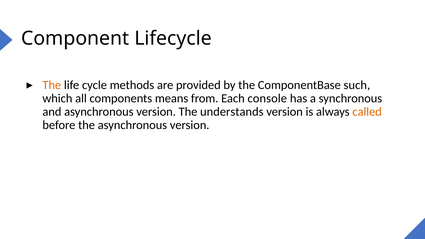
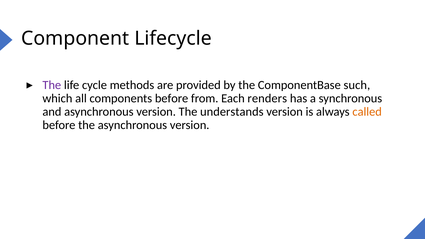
The colour: orange -> purple (52, 85)
components means: means -> before (172, 98)
console: console -> renders (267, 98)
